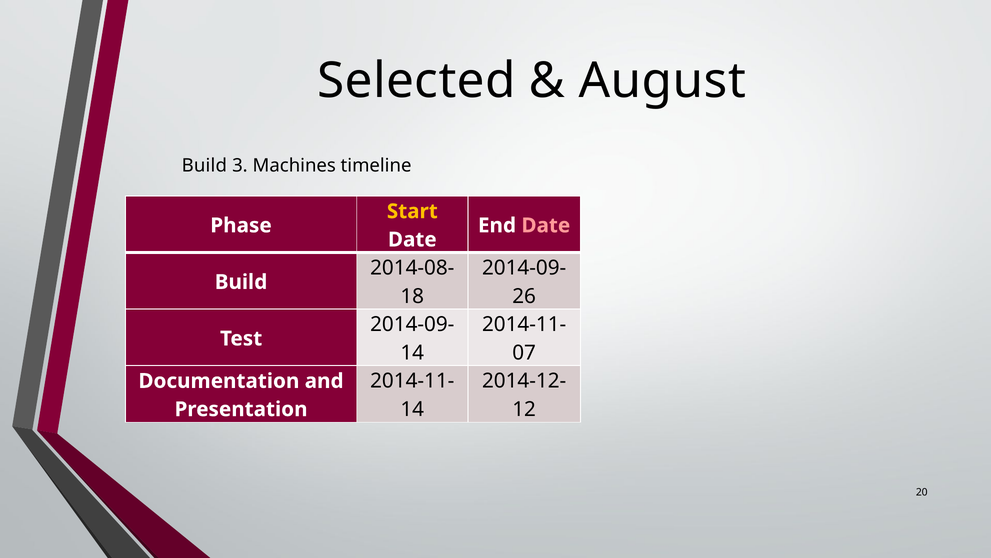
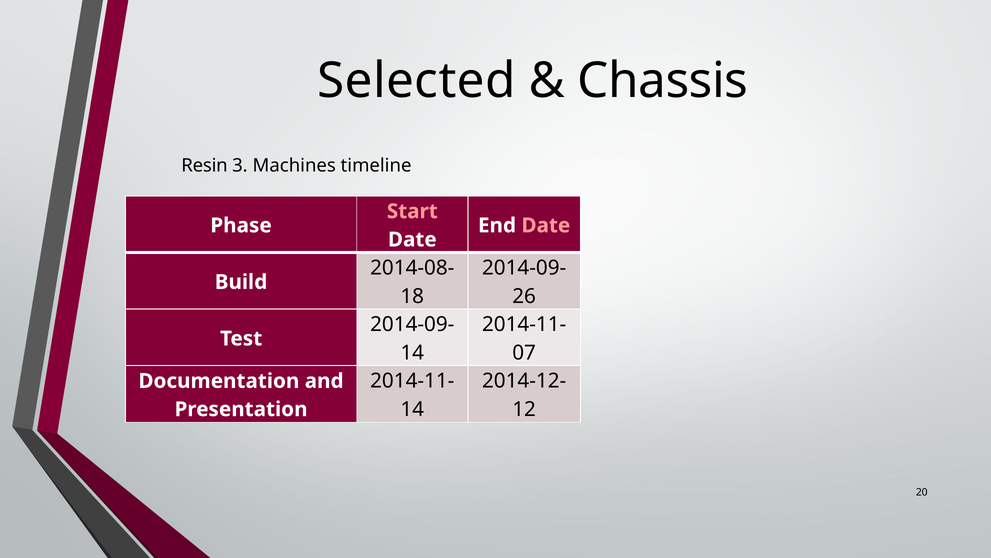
August: August -> Chassis (663, 81)
Build: Build -> Resin (204, 165)
Start colour: yellow -> pink (412, 211)
